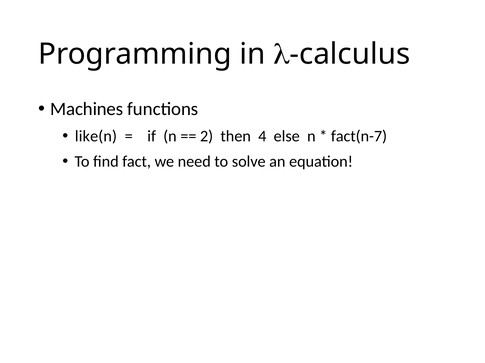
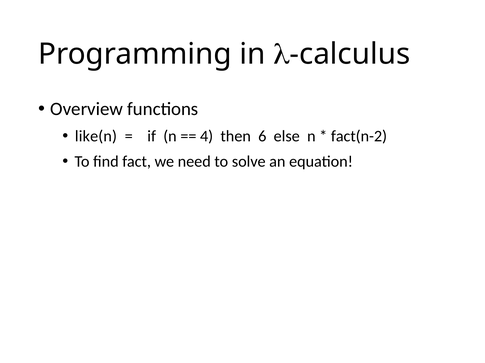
Machines: Machines -> Overview (87, 109)
2: 2 -> 4 (207, 136)
4: 4 -> 6 (262, 136)
fact(n-7: fact(n-7 -> fact(n-2 (359, 136)
